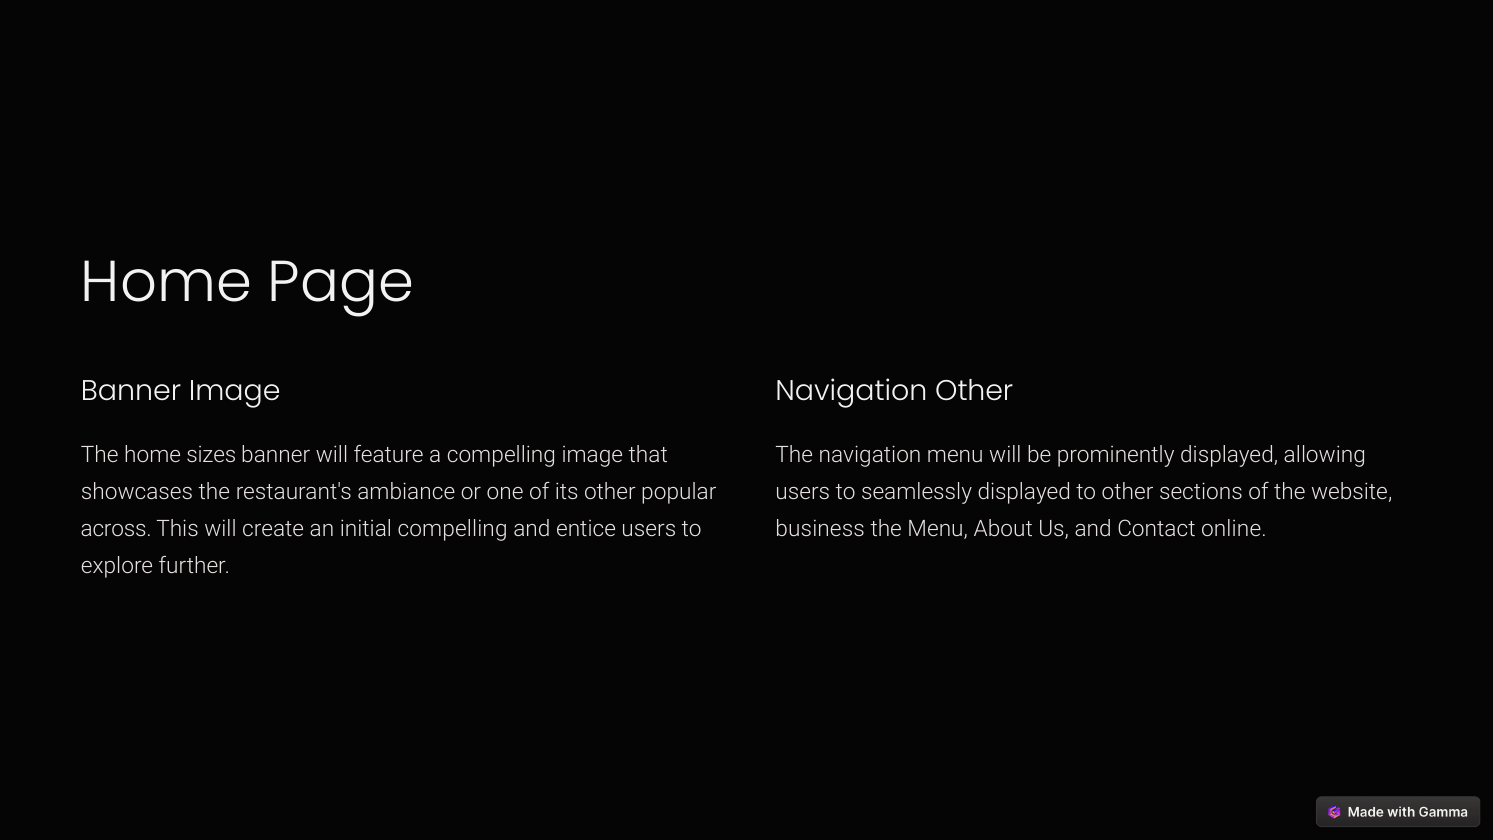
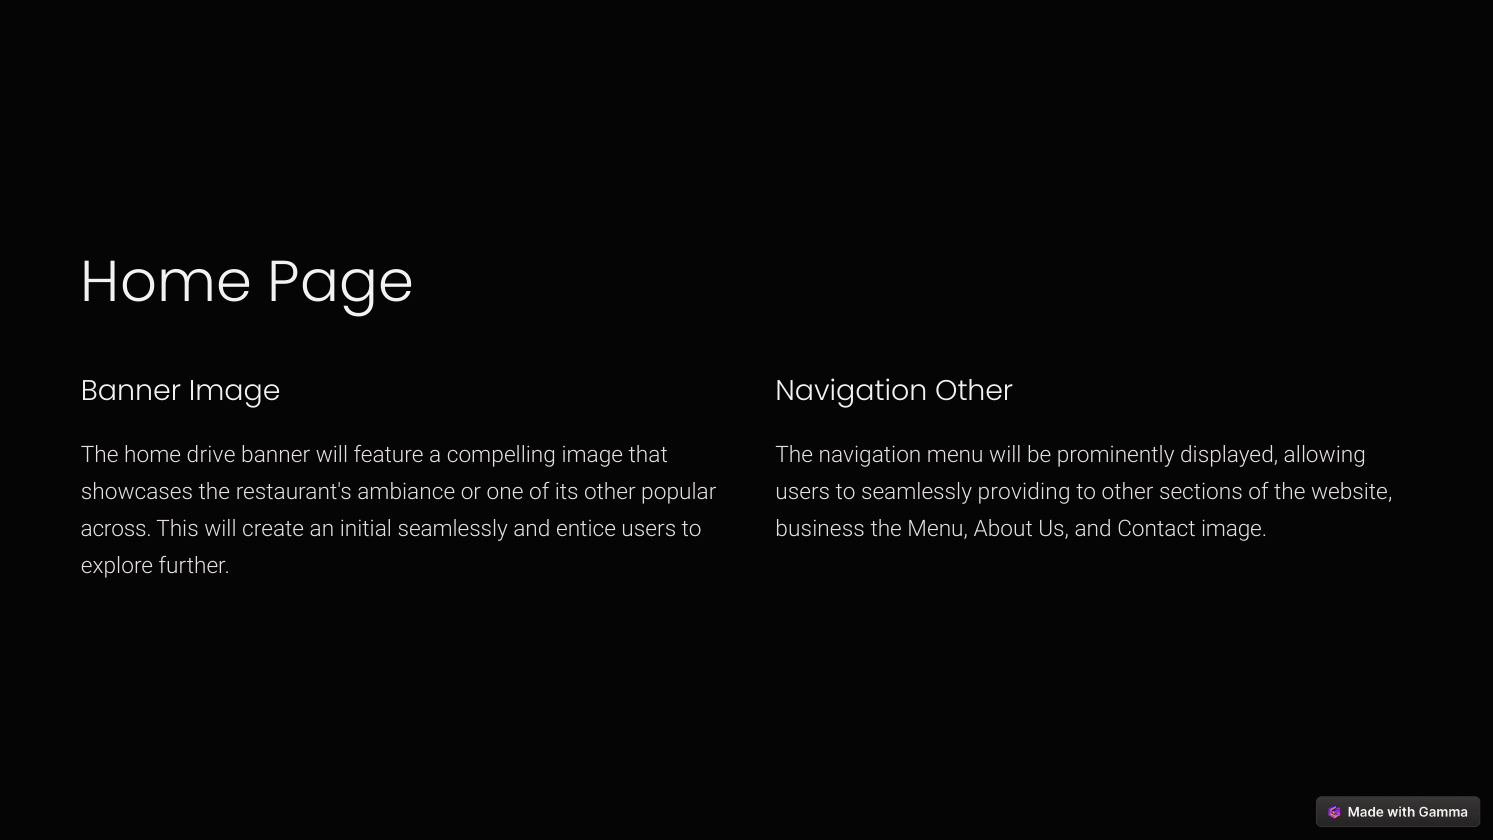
sizes: sizes -> drive (211, 455)
seamlessly displayed: displayed -> providing (1024, 492)
initial compelling: compelling -> seamlessly (453, 529)
Contact online: online -> image (1234, 529)
